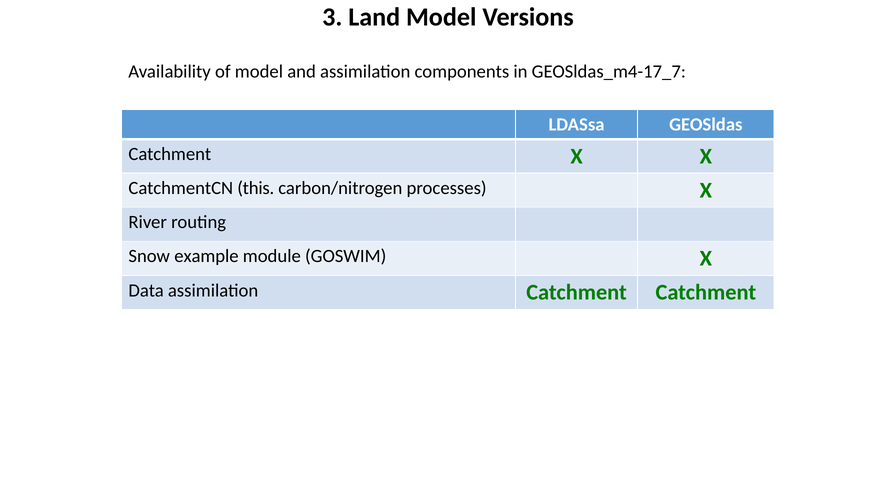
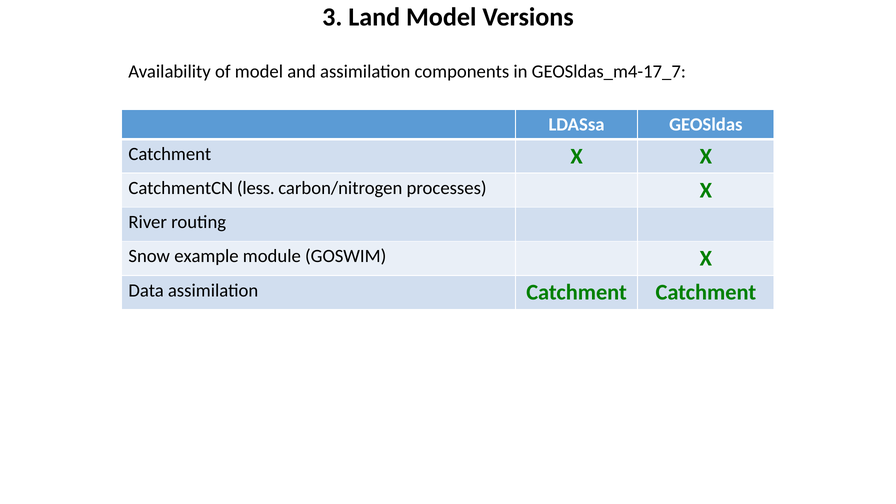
this: this -> less (256, 188)
